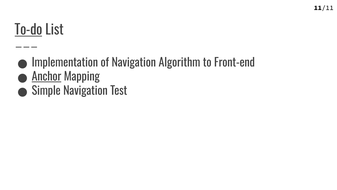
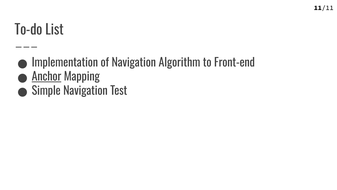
To-do underline: present -> none (29, 30)
